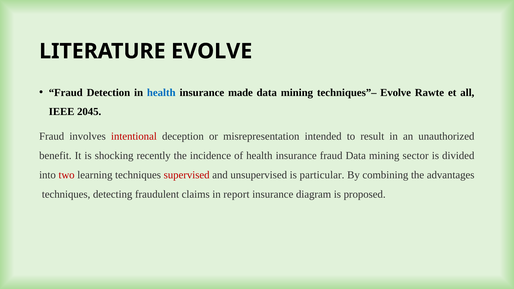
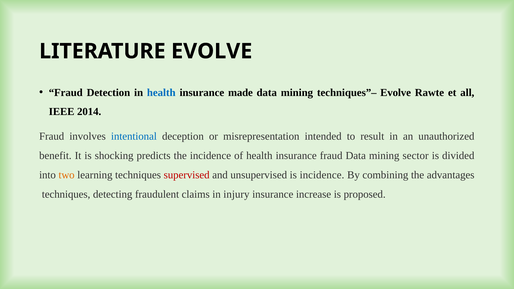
2045: 2045 -> 2014 (89, 112)
intentional colour: red -> blue (134, 136)
recently: recently -> predicts (154, 156)
two colour: red -> orange (67, 175)
is particular: particular -> incidence (322, 175)
report: report -> injury (236, 194)
diagram: diagram -> increase (314, 194)
